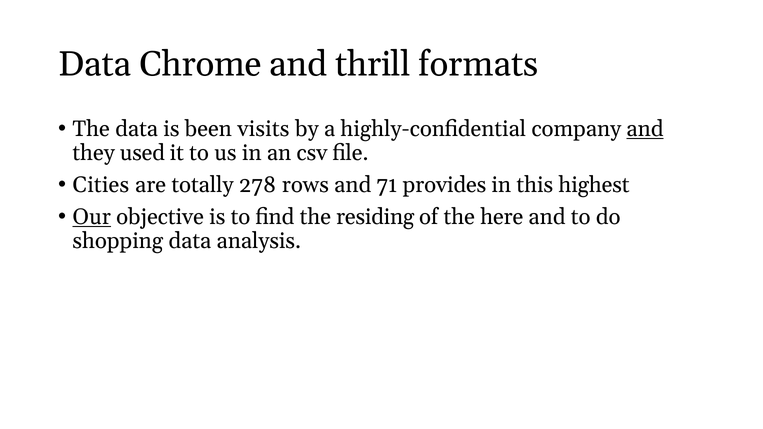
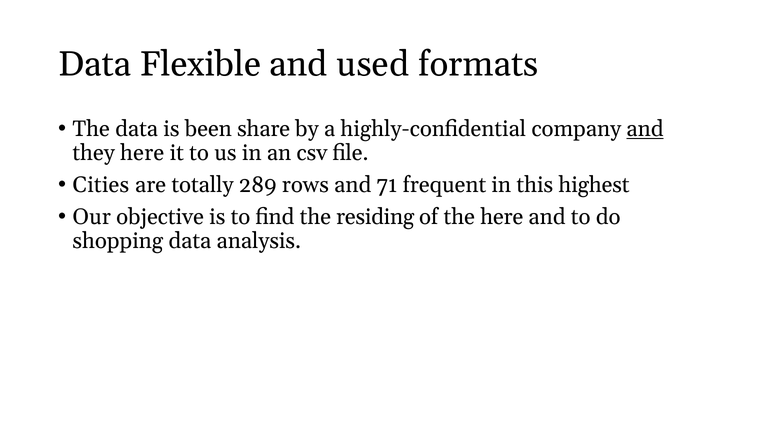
Chrome: Chrome -> Flexible (200, 64)
thrill: thrill -> used (373, 64)
visits: visits -> share (264, 129)
they used: used -> here (142, 153)
278: 278 -> 289 (258, 185)
provides: provides -> frequent (444, 185)
Our underline: present -> none (92, 217)
